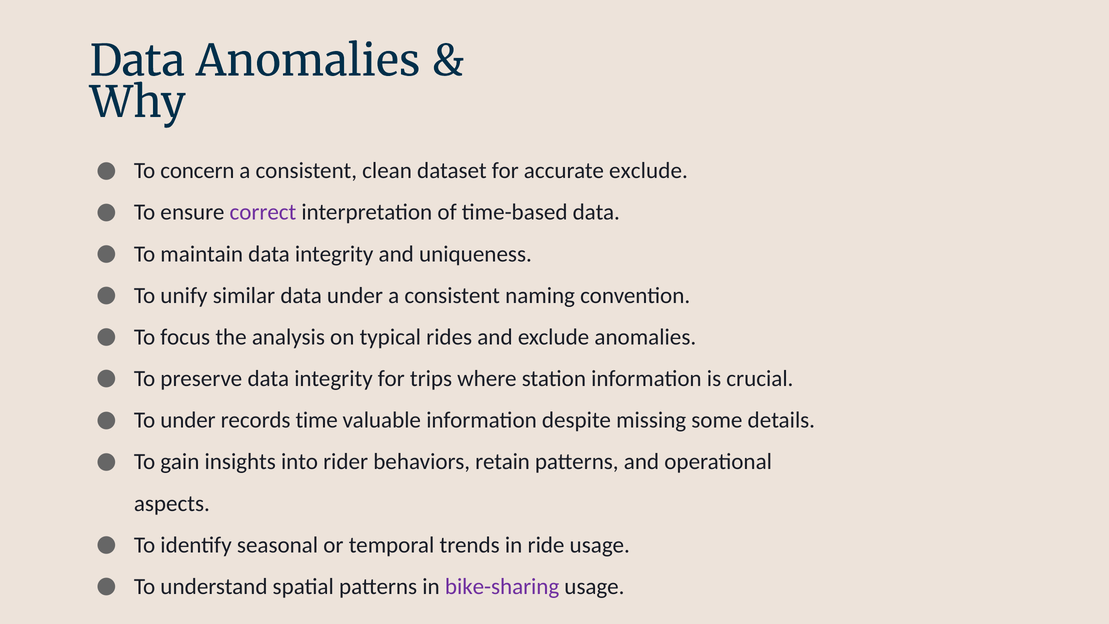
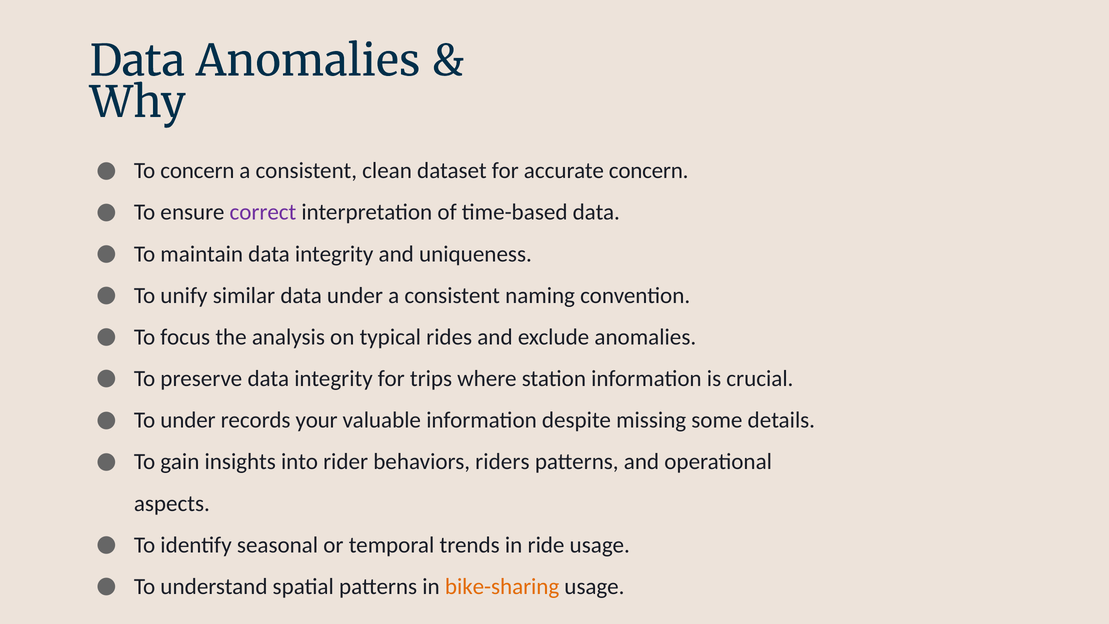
accurate exclude: exclude -> concern (649, 171)
time: time -> your (317, 420)
retain: retain -> riders (502, 462)
bike-sharing colour: purple -> orange (502, 586)
